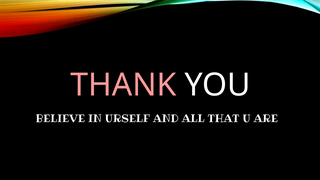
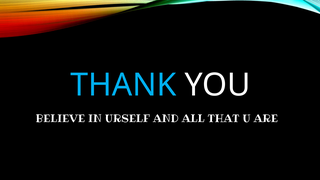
THANK colour: pink -> light blue (123, 85)
